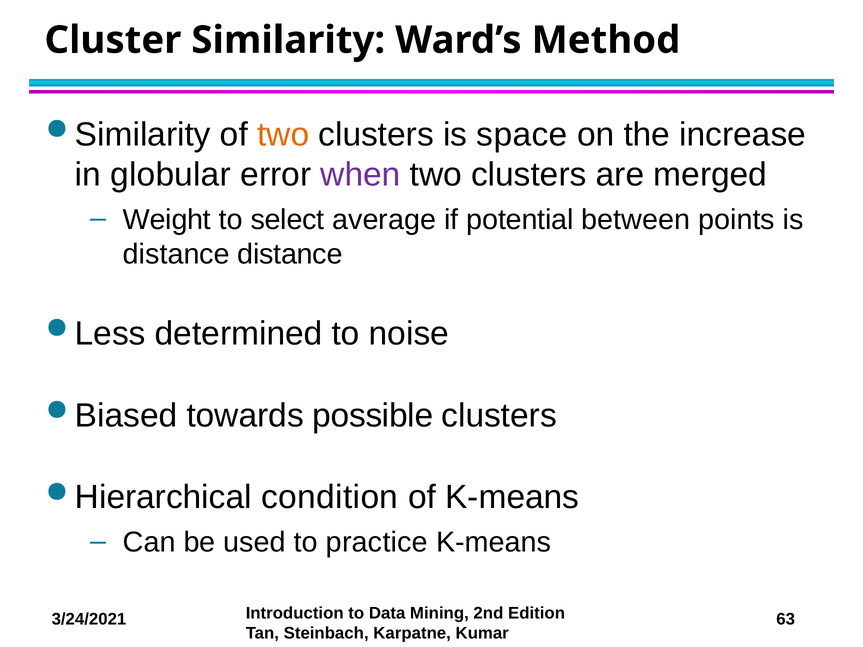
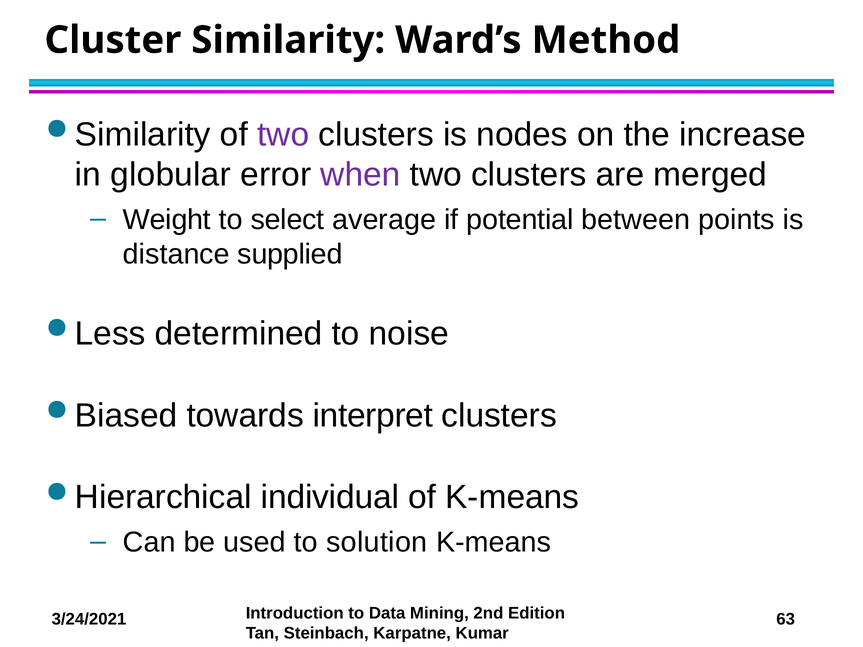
two colour: orange -> purple (283, 135)
space: space -> nodes (522, 135)
distance distance: distance -> supplied (290, 254)
possible: possible -> interpret (373, 416)
condition: condition -> individual (330, 498)
practice: practice -> solution (377, 542)
